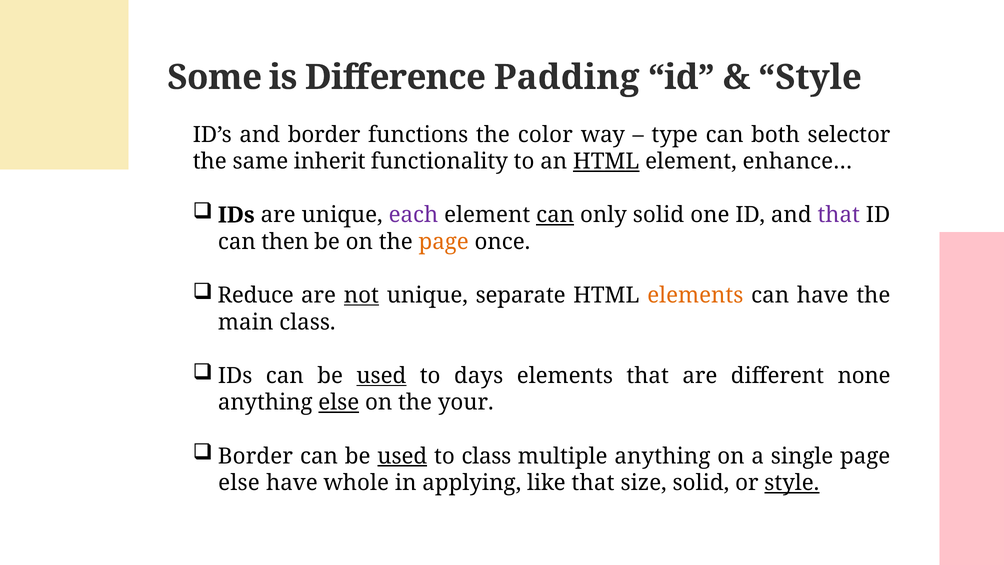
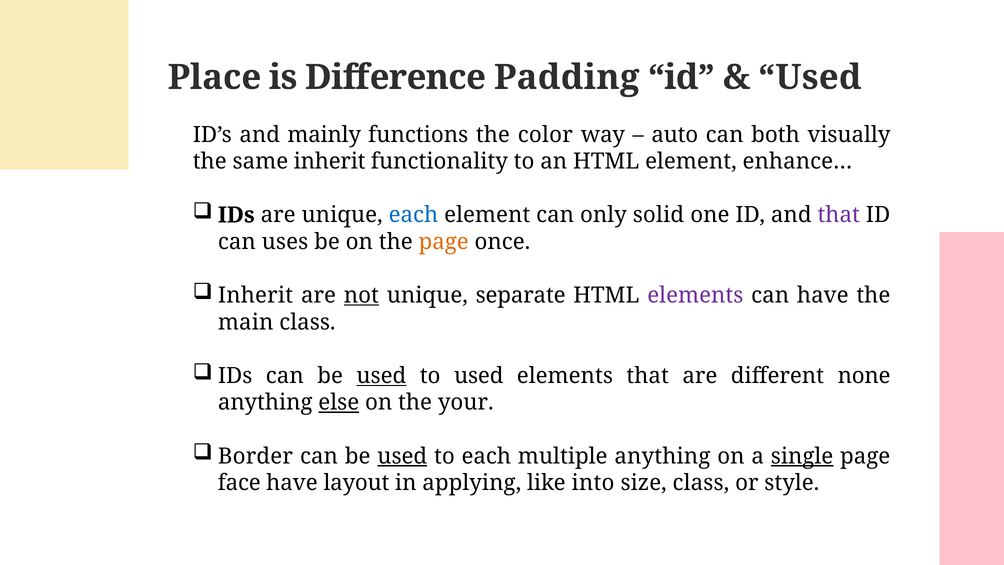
Some: Some -> Place (214, 77)
Style: Style -> Used (810, 77)
and border: border -> mainly (324, 135)
type: type -> auto (675, 135)
selector: selector -> visually (849, 135)
HTML underline: present -> none (606, 161)
each colour: purple -> blue (413, 215)
can underline: present -> none (555, 215)
then: then -> uses (285, 242)
Reduce: Reduce -> Inherit (255, 295)
elements colour: orange -> purple (695, 295)
to days: days -> used (479, 376)
to class: class -> each (486, 456)
single underline: none -> present (802, 456)
else: else -> face (239, 483)
whole: whole -> layout (356, 483)
like that: that -> into (593, 483)
size solid: solid -> class (701, 483)
style underline: present -> none (792, 483)
